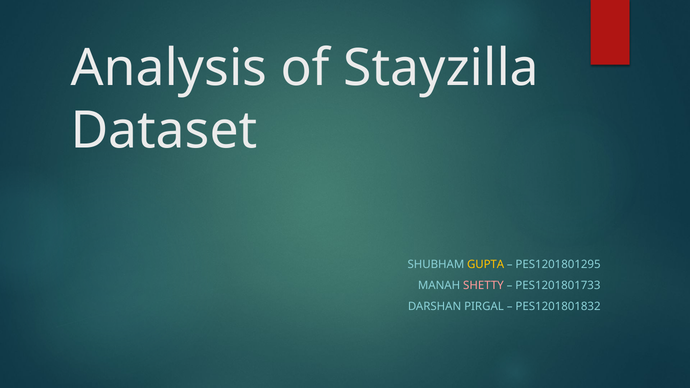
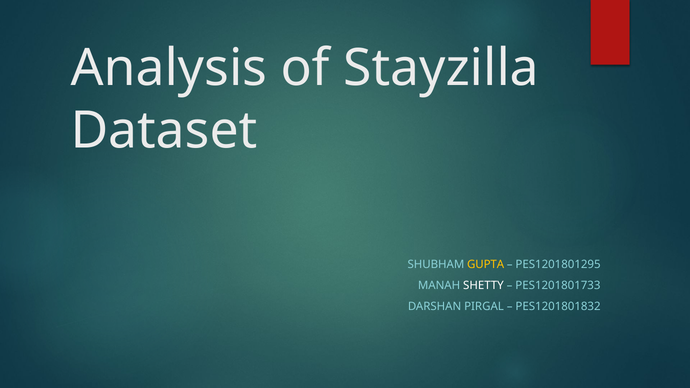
SHETTY colour: pink -> white (483, 286)
